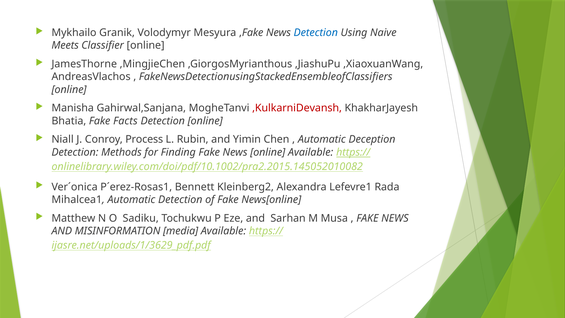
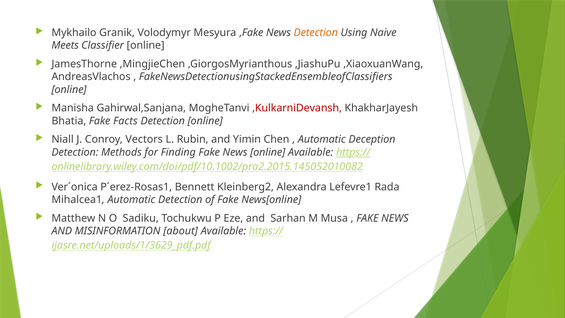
Detection colour: blue -> orange (316, 33)
Process: Process -> Vectors (144, 139)
media: media -> about (181, 231)
